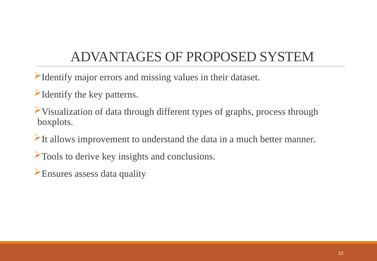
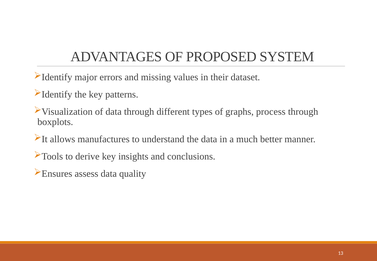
improvement: improvement -> manufactures (104, 139)
